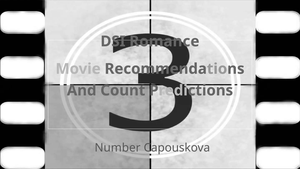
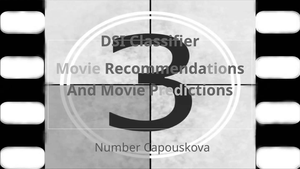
Romance: Romance -> Classifier (164, 41)
And Count: Count -> Movie (123, 90)
